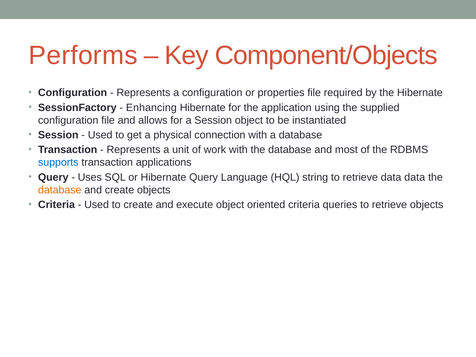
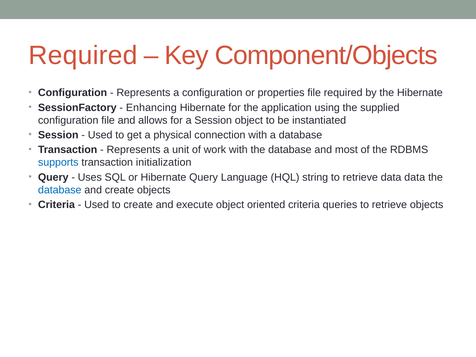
Performs: Performs -> Required (83, 55)
applications: applications -> initialization (164, 162)
database colour: orange -> blue (60, 190)
